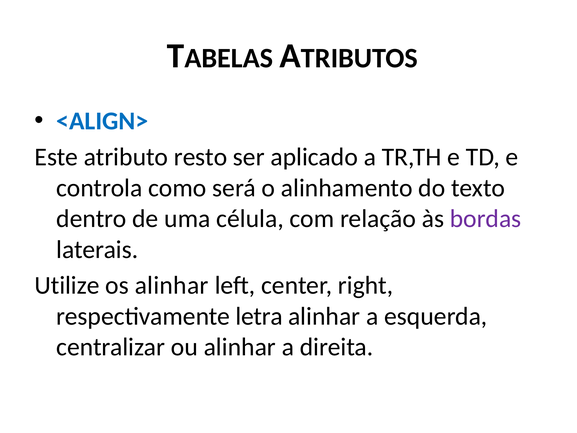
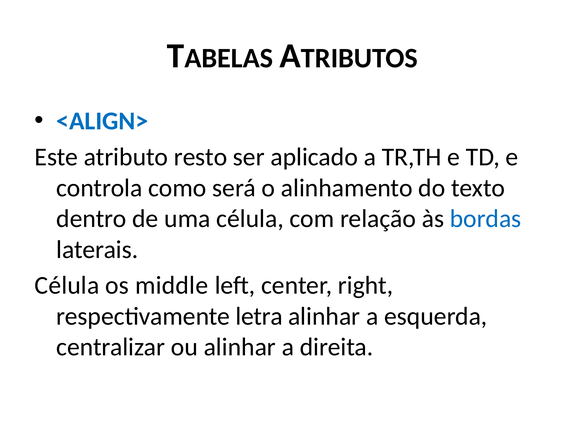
bordas colour: purple -> blue (486, 219)
Utilize: Utilize -> Célula (67, 285)
os alinhar: alinhar -> middle (172, 285)
